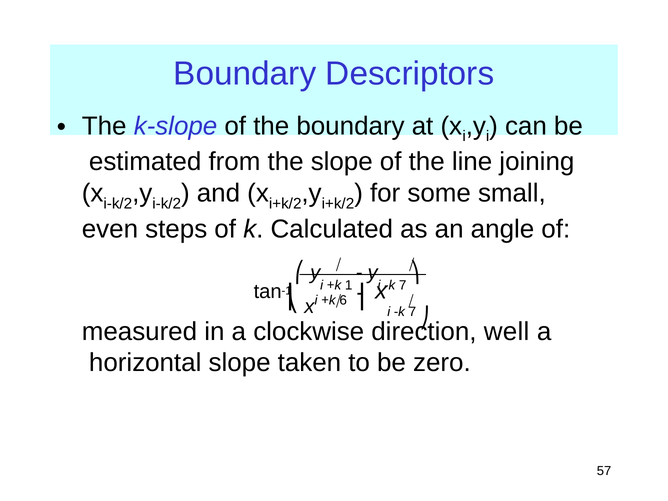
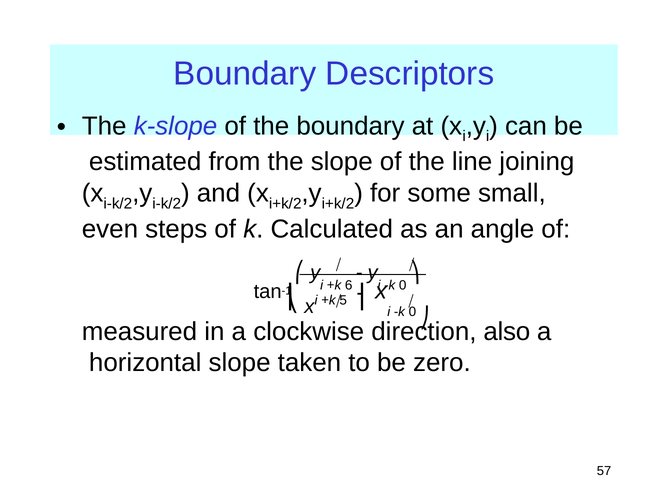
k 1: 1 -> 6 (349, 285)
7: 7 -> 0 (403, 285)
7: 7 -> 0 (412, 312)
6: 6 -> 5 (343, 300)
well: well -> also (507, 332)
